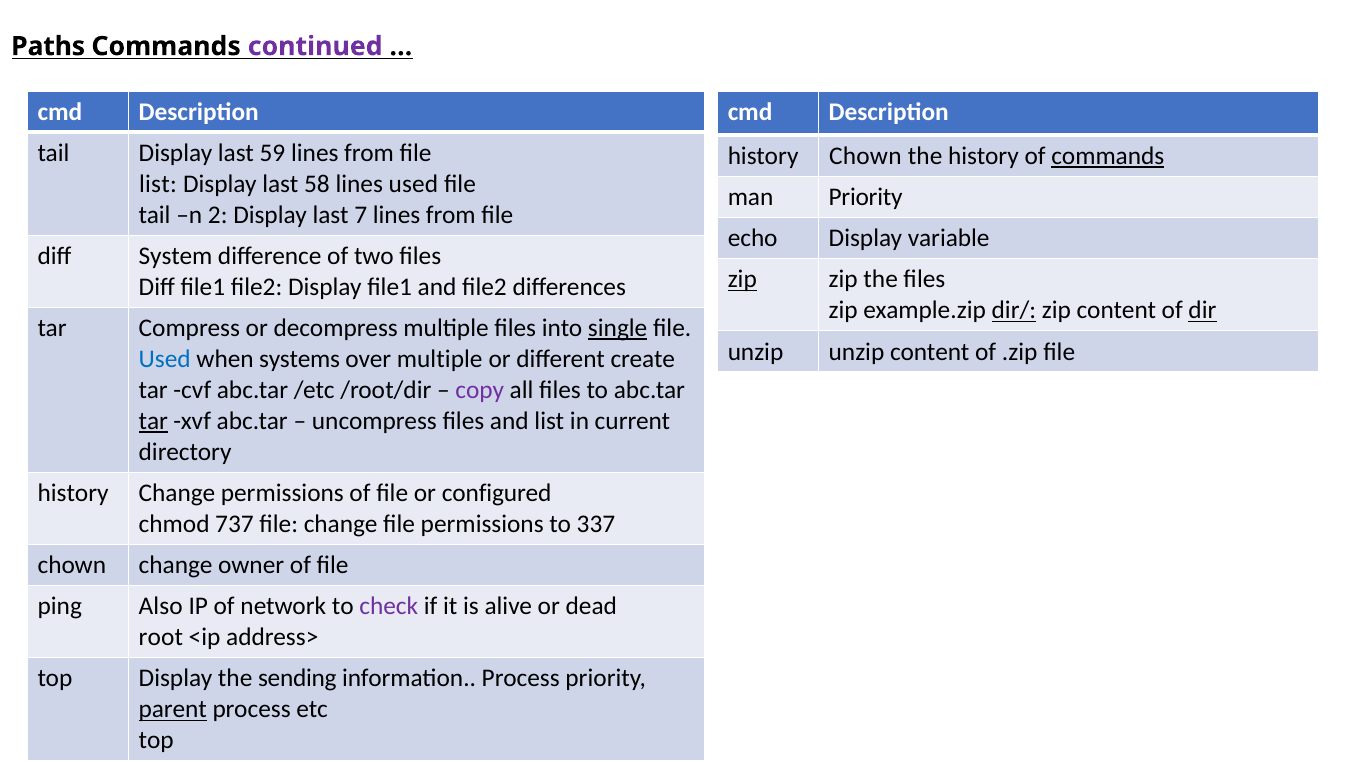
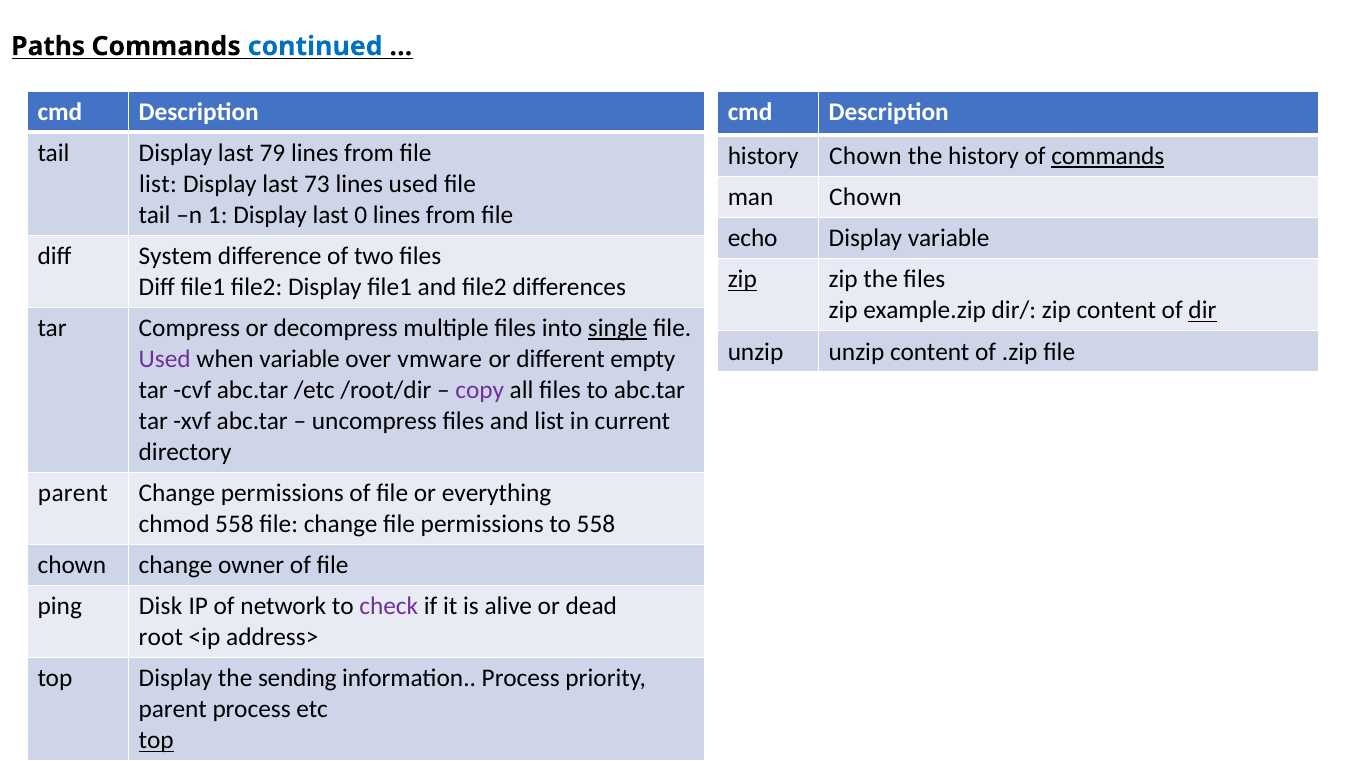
continued colour: purple -> blue (315, 46)
59: 59 -> 79 (272, 153)
58: 58 -> 73 (317, 184)
man Priority: Priority -> Chown (865, 197)
2: 2 -> 1 (218, 215)
7: 7 -> 0 (361, 215)
dir/ underline: present -> none (1014, 310)
Used colour: blue -> purple (165, 359)
when systems: systems -> variable (300, 359)
over multiple: multiple -> vmware (440, 359)
create: create -> empty (643, 359)
tar underline: present -> none (153, 421)
history: history -> parent (73, 493)
configured: configured -> everything (497, 493)
chmod 737: 737 -> 558 (234, 524)
to 337: 337 -> 558 (596, 524)
Also: Also -> Disk (161, 606)
parent underline: present -> none (173, 709)
top underline: none -> present (156, 740)
